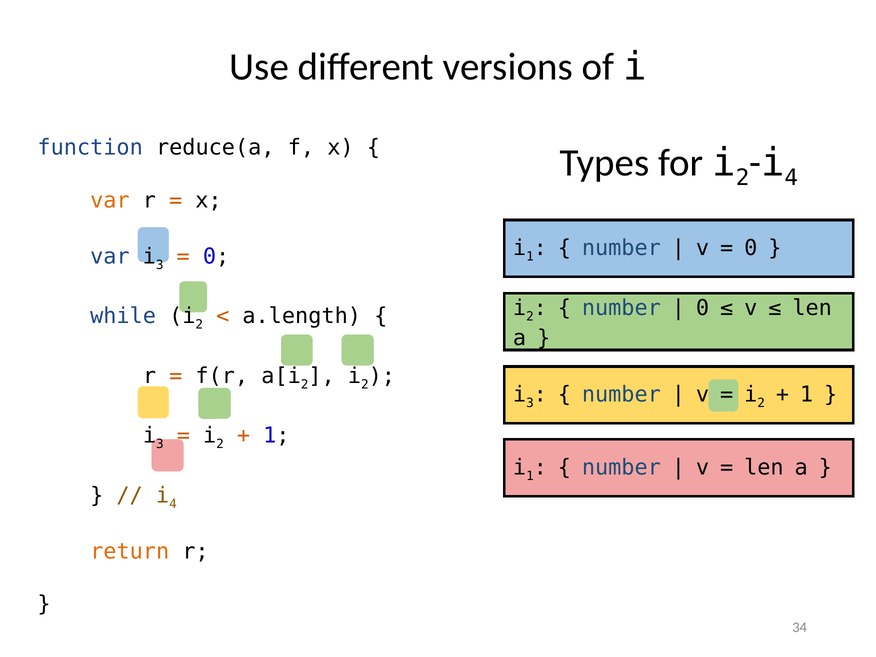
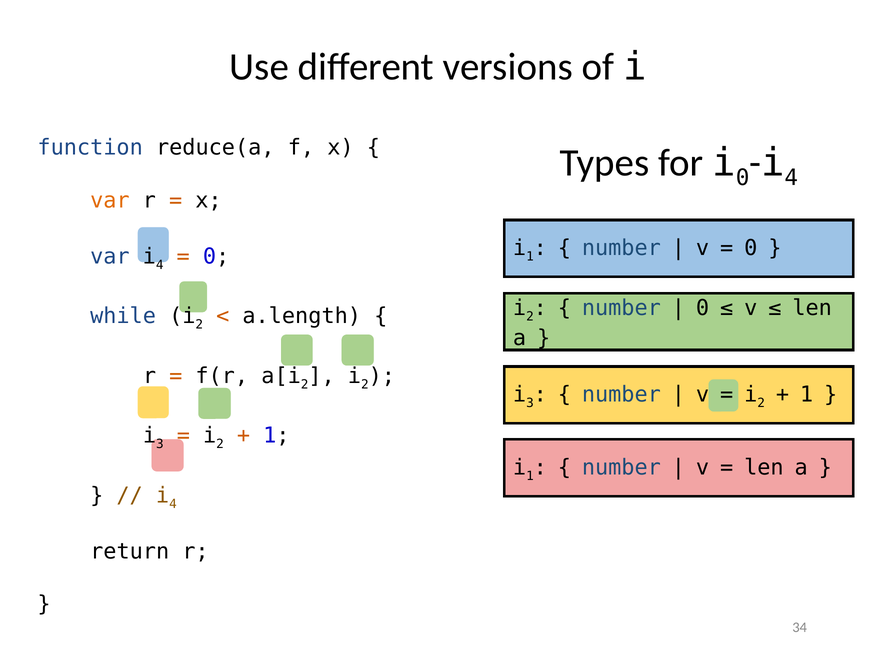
for i 2: 2 -> 0 (743, 178)
var i 3: 3 -> 4 (160, 265)
return colour: orange -> black (130, 552)
